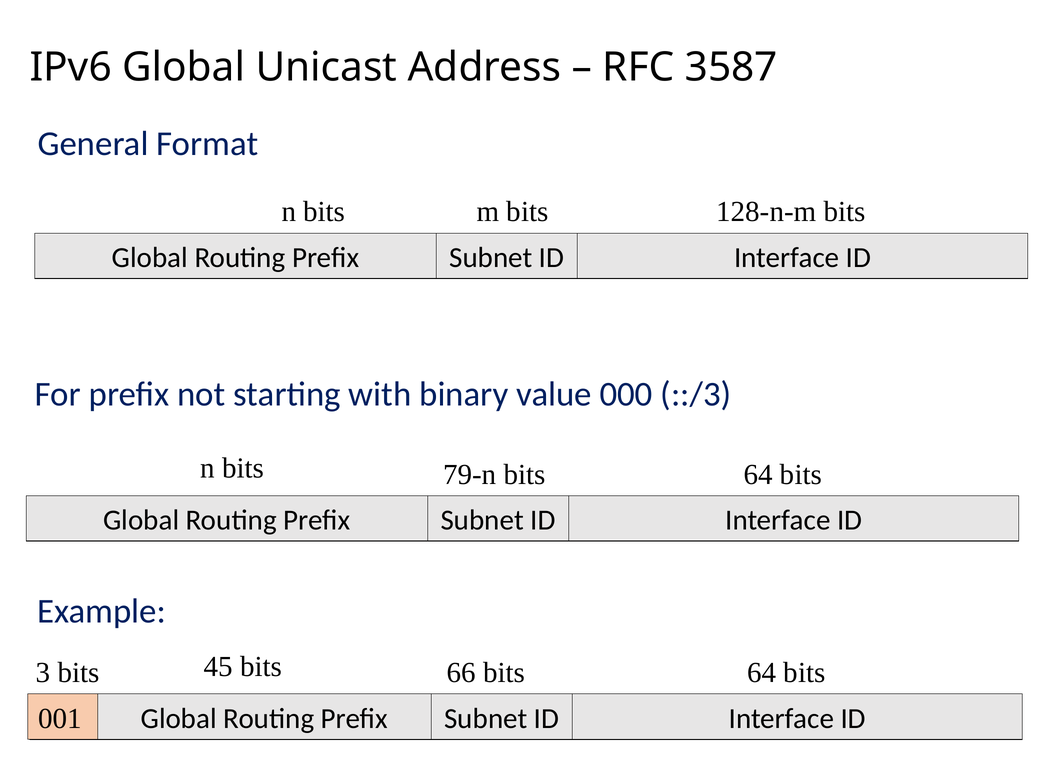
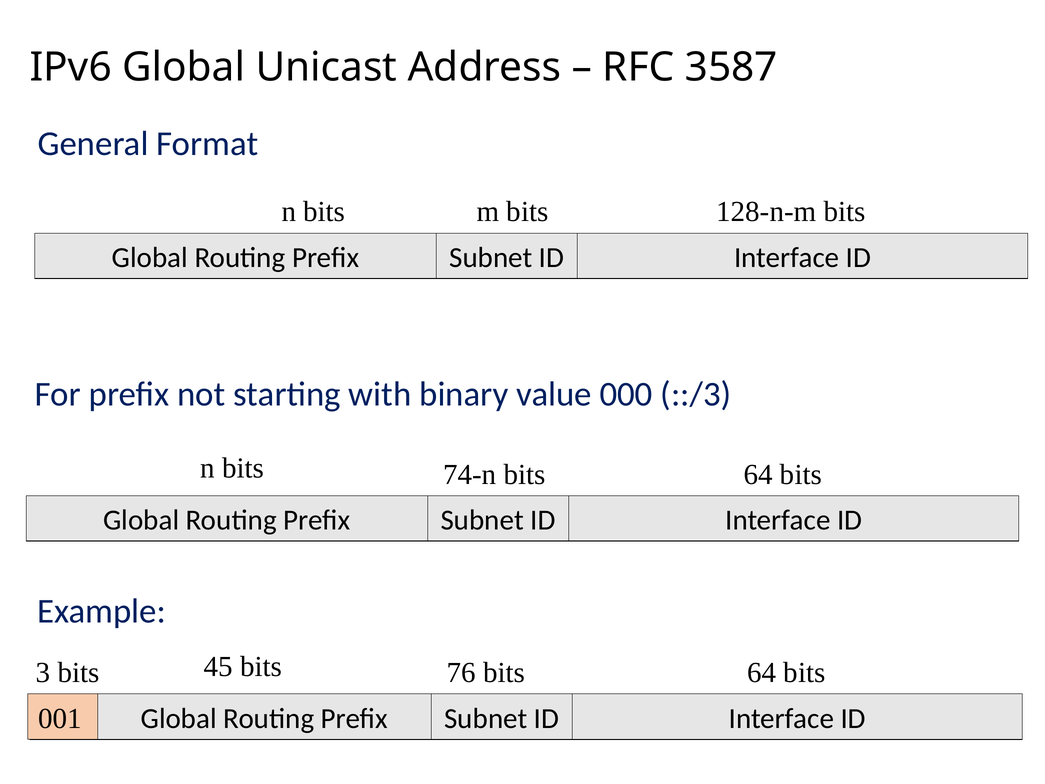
79-n: 79-n -> 74-n (470, 474)
66: 66 -> 76 (461, 673)
